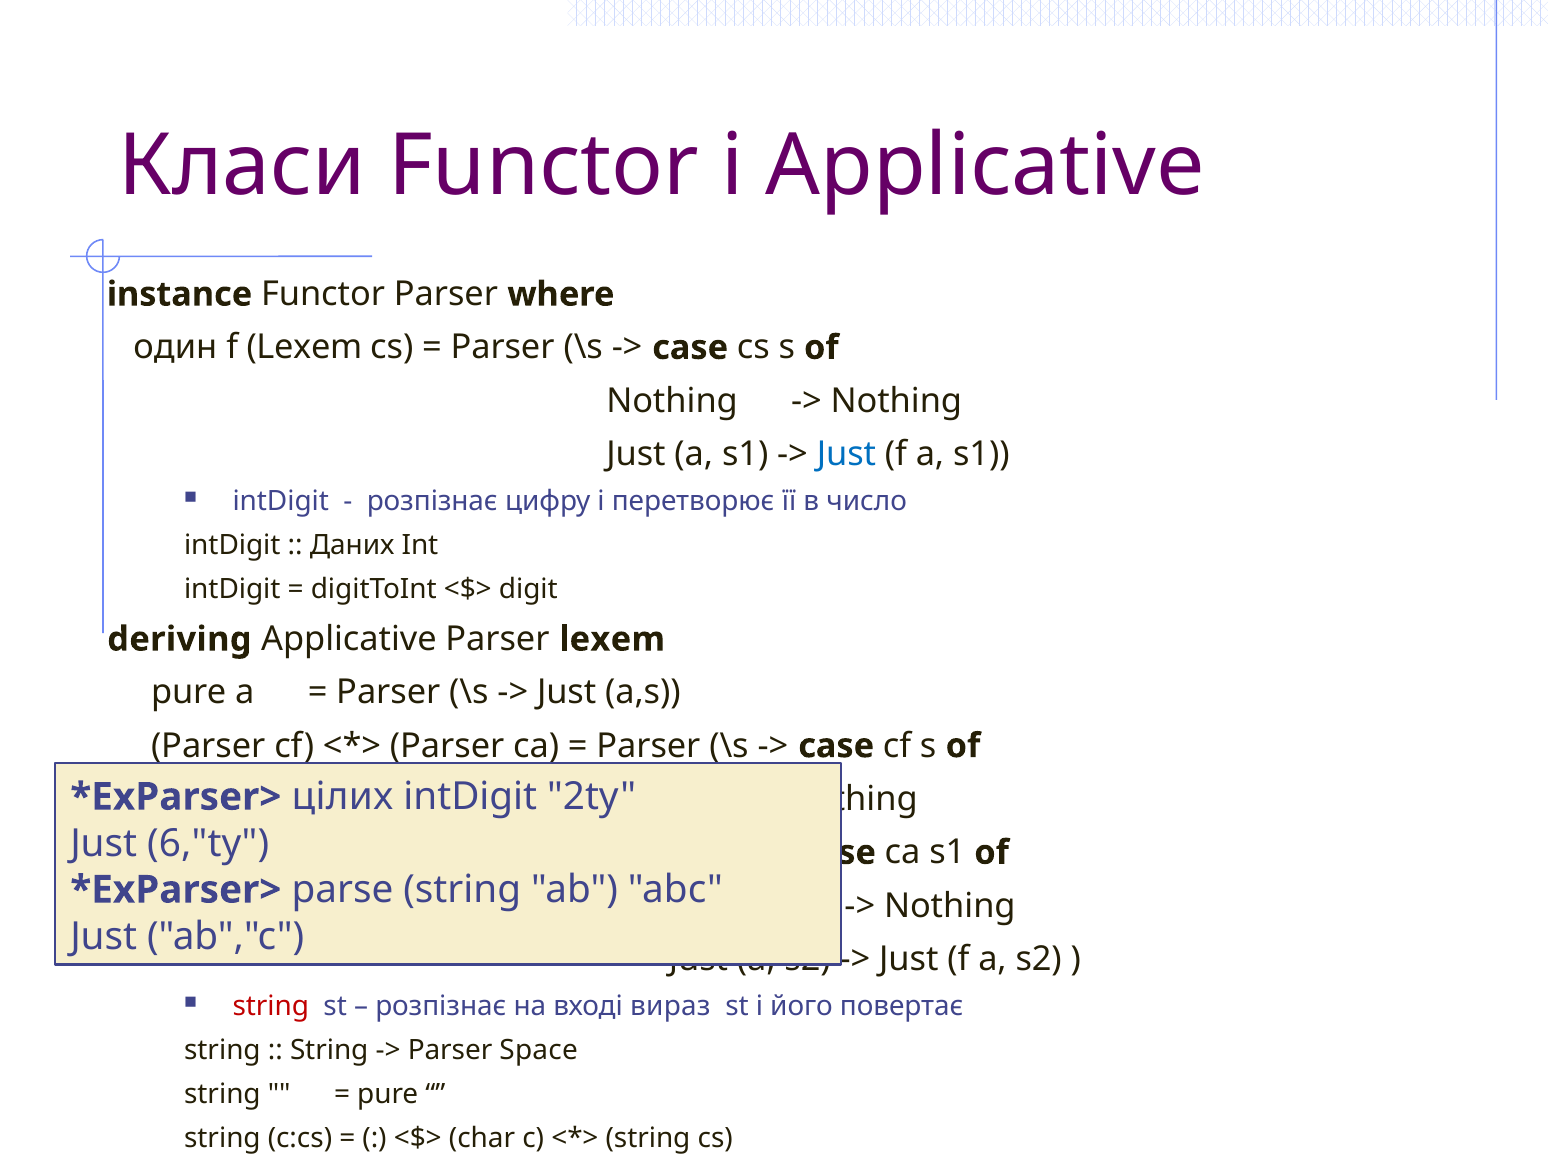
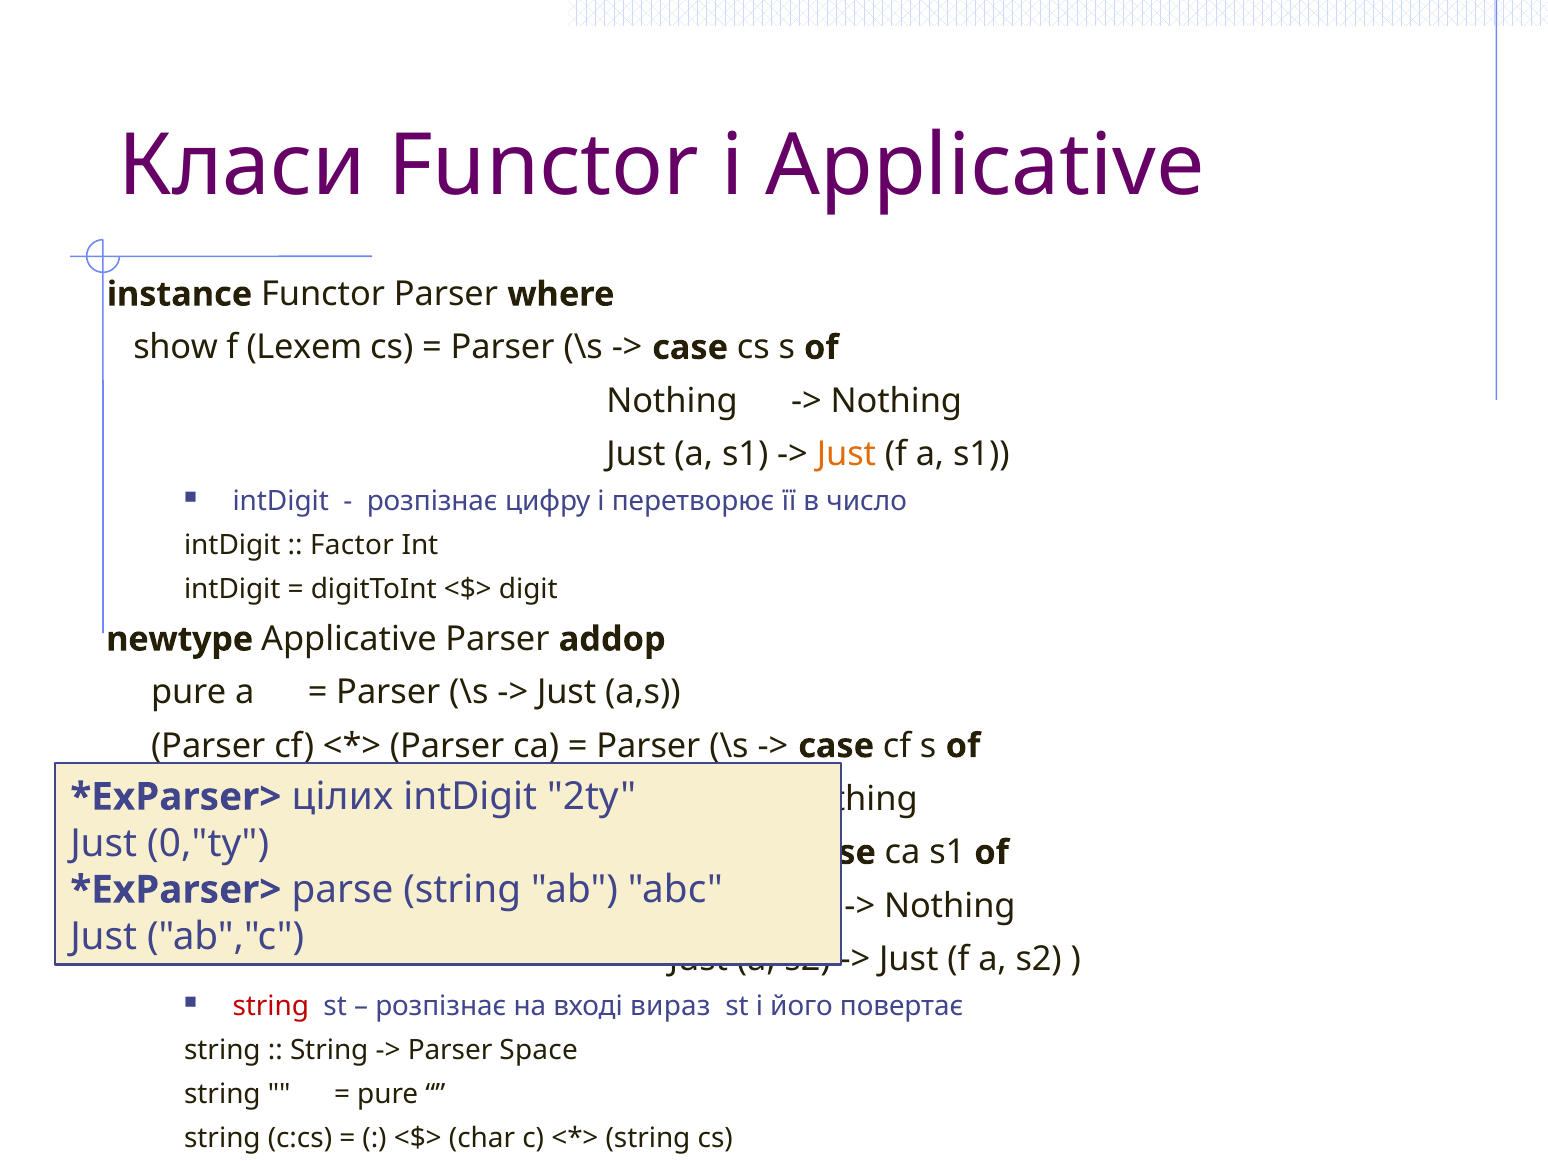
один: один -> show (176, 348)
Just colour: blue -> orange (846, 454)
Даних: Даних -> Factor (352, 545)
deriving: deriving -> newtype (180, 639)
Parser lexem: lexem -> addop (612, 639)
6,"ty: 6,"ty -> 0,"ty (208, 843)
